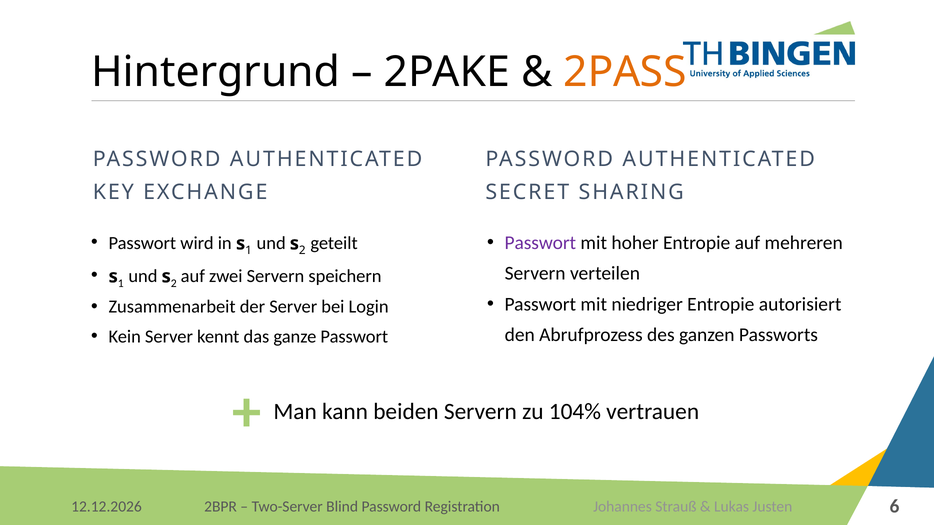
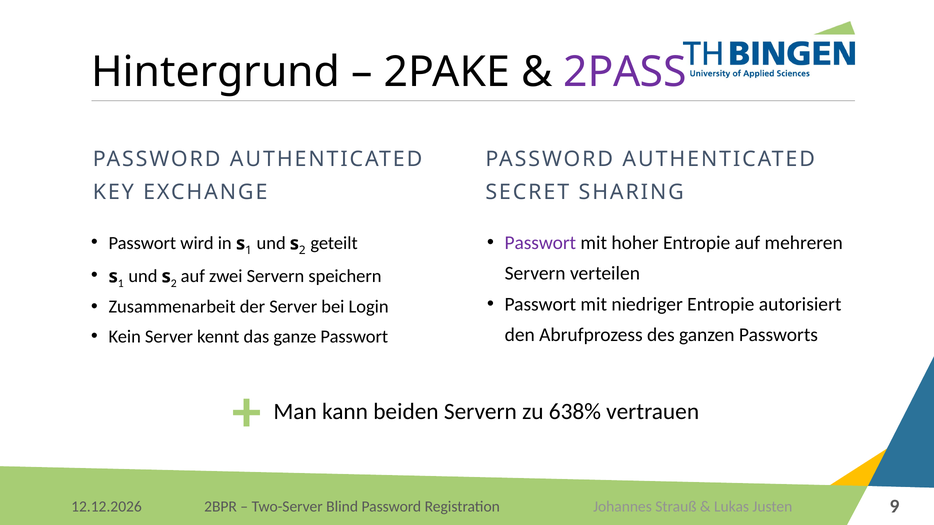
2PASS colour: orange -> purple (625, 72)
104%: 104% -> 638% (575, 412)
6: 6 -> 9 (894, 507)
